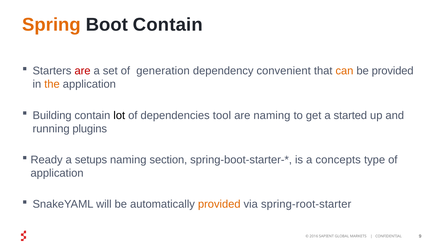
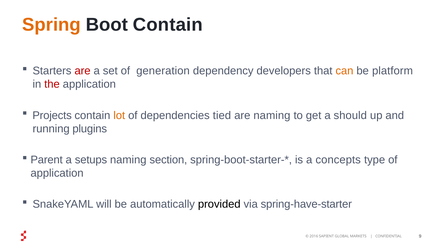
convenient: convenient -> developers (284, 71)
be provided: provided -> platform (393, 71)
the colour: orange -> red (52, 84)
Building: Building -> Projects (52, 115)
lot colour: black -> orange (119, 115)
tool: tool -> tied (222, 115)
started: started -> should (350, 115)
Ready: Ready -> Parent (47, 160)
provided colour: orange -> black (219, 204)
spring-root-starter: spring-root-starter -> spring-have-starter (306, 204)
